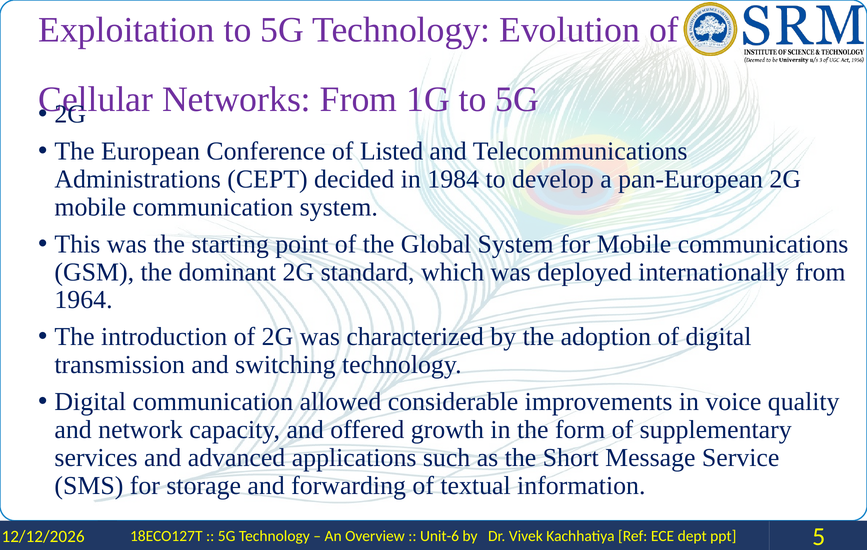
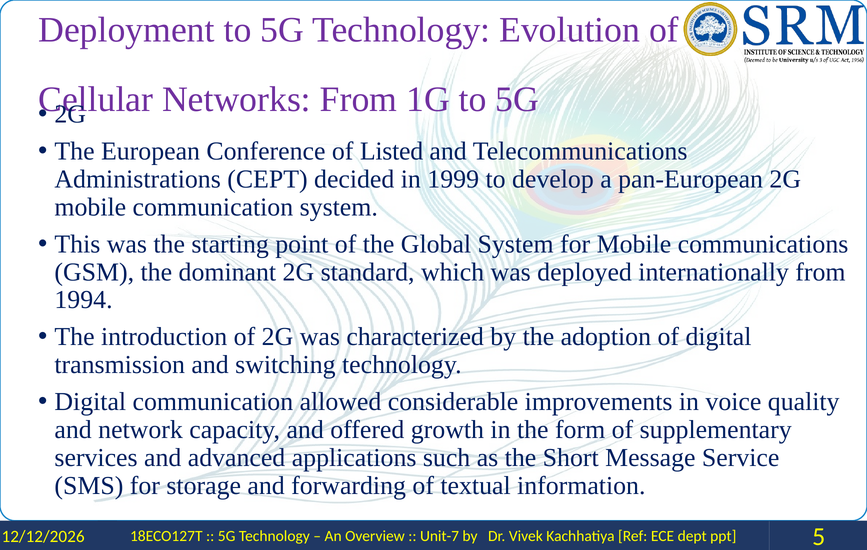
Exploitation: Exploitation -> Deployment (126, 30)
1984: 1984 -> 1999 (453, 179)
1964: 1964 -> 1994 (84, 300)
Unit-6: Unit-6 -> Unit-7 (440, 536)
